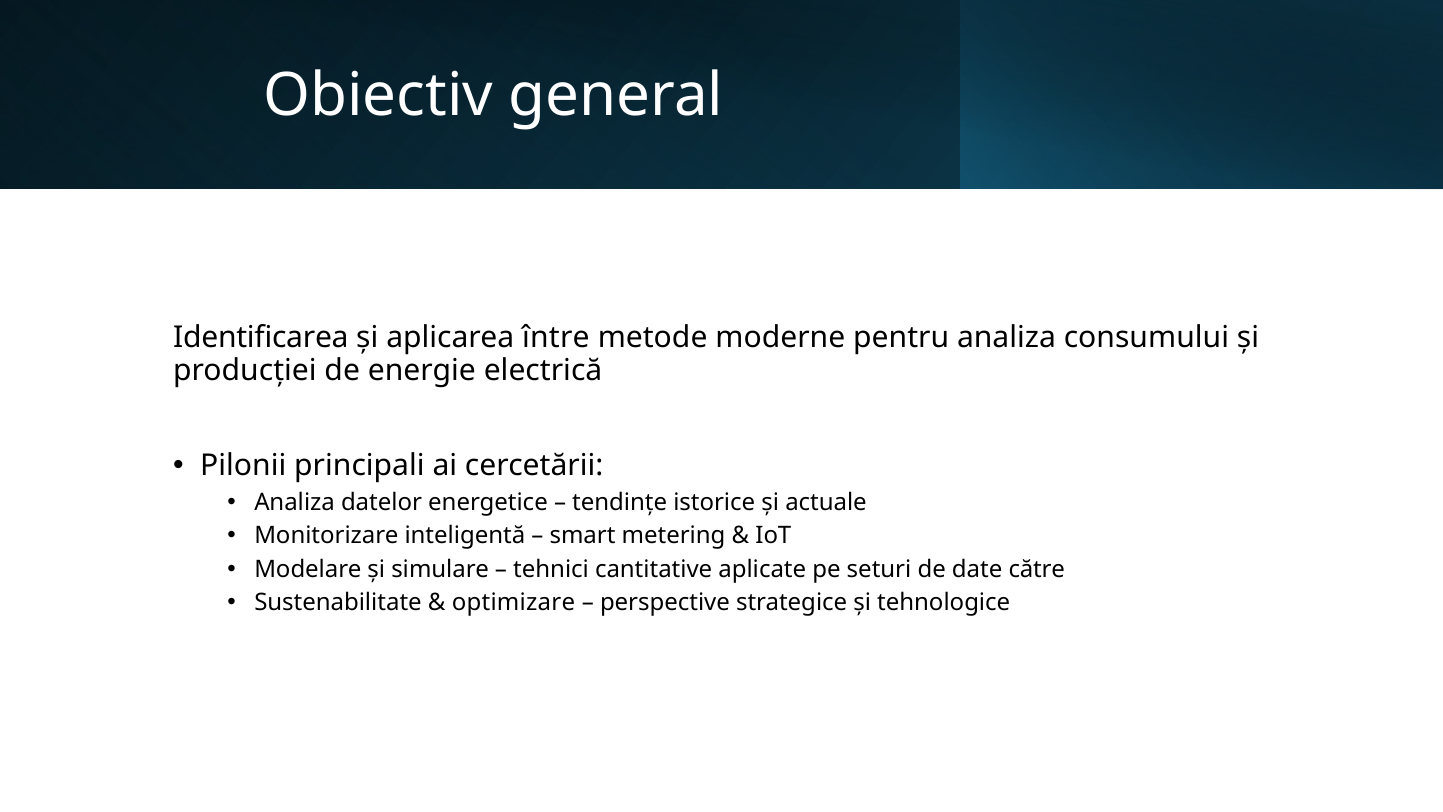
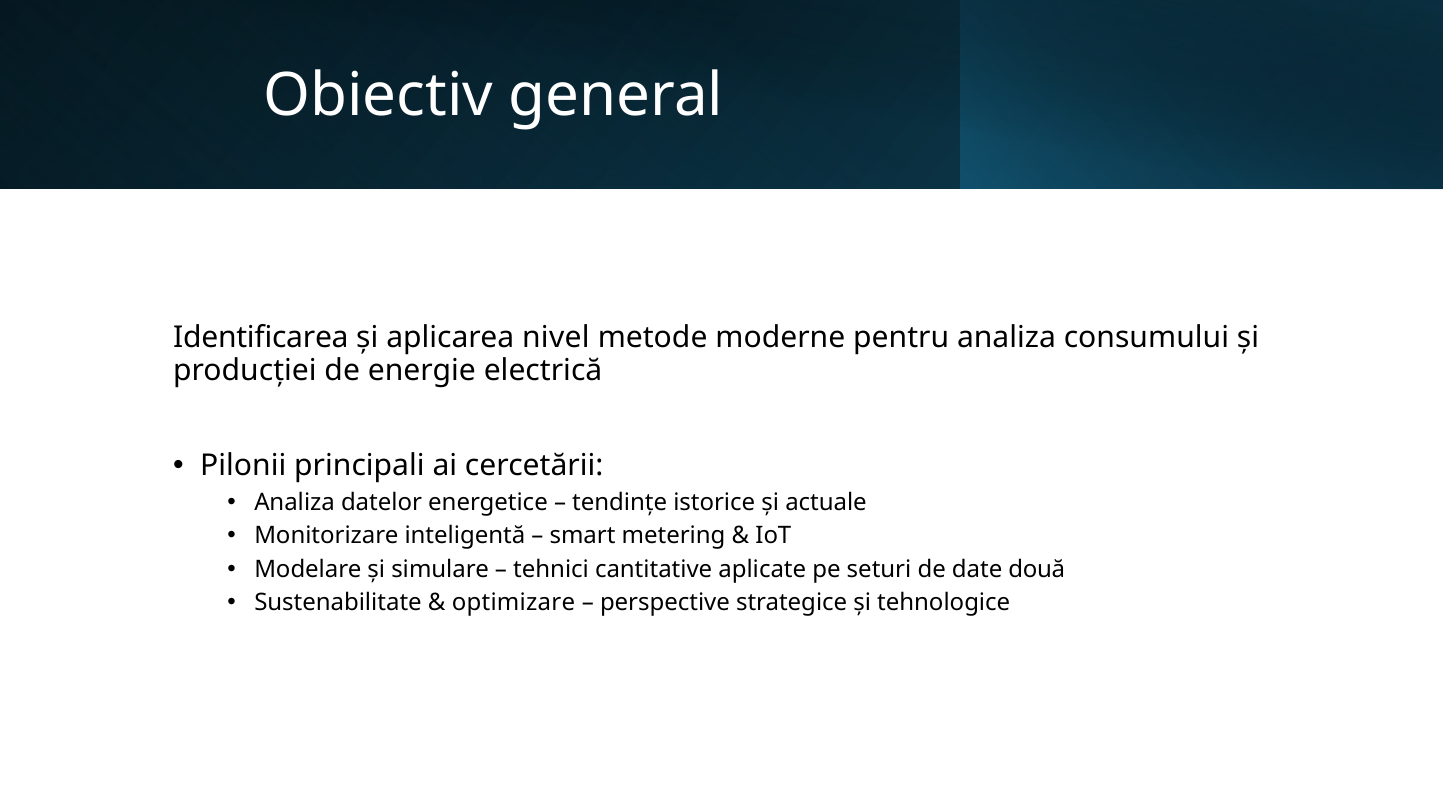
între: între -> nivel (556, 338)
către: către -> două (1037, 569)
